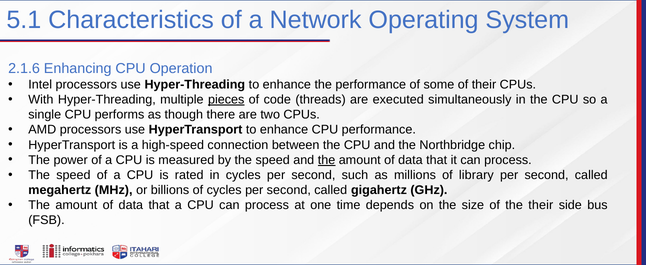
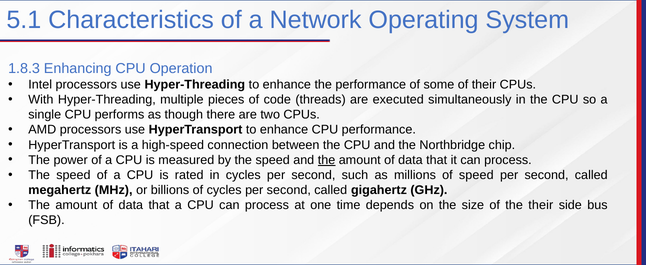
2.1.6: 2.1.6 -> 1.8.3 (24, 68)
pieces underline: present -> none (226, 100)
of library: library -> speed (476, 175)
